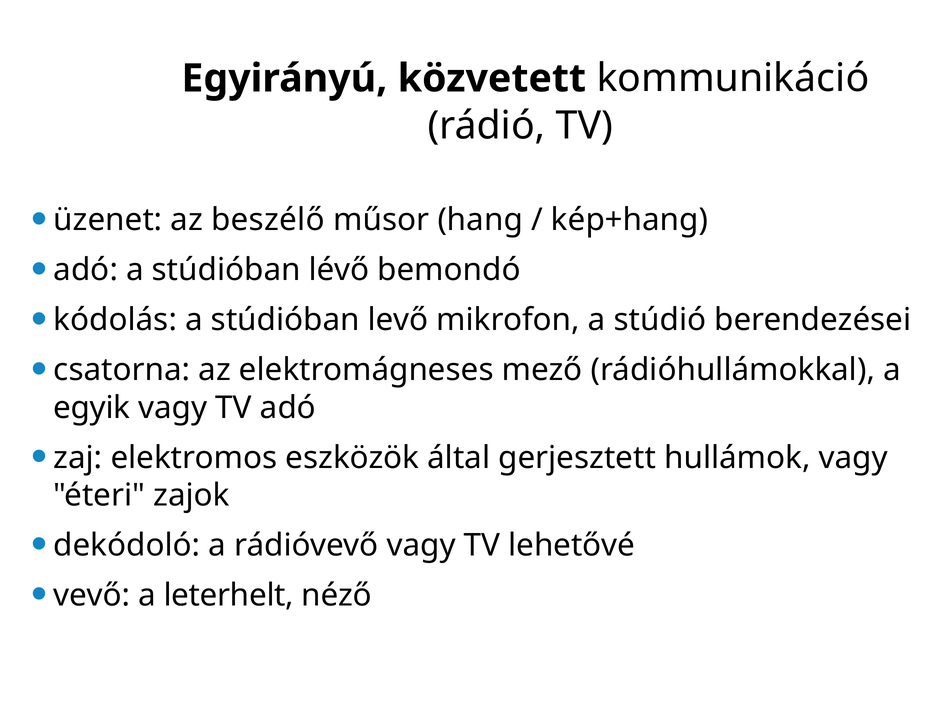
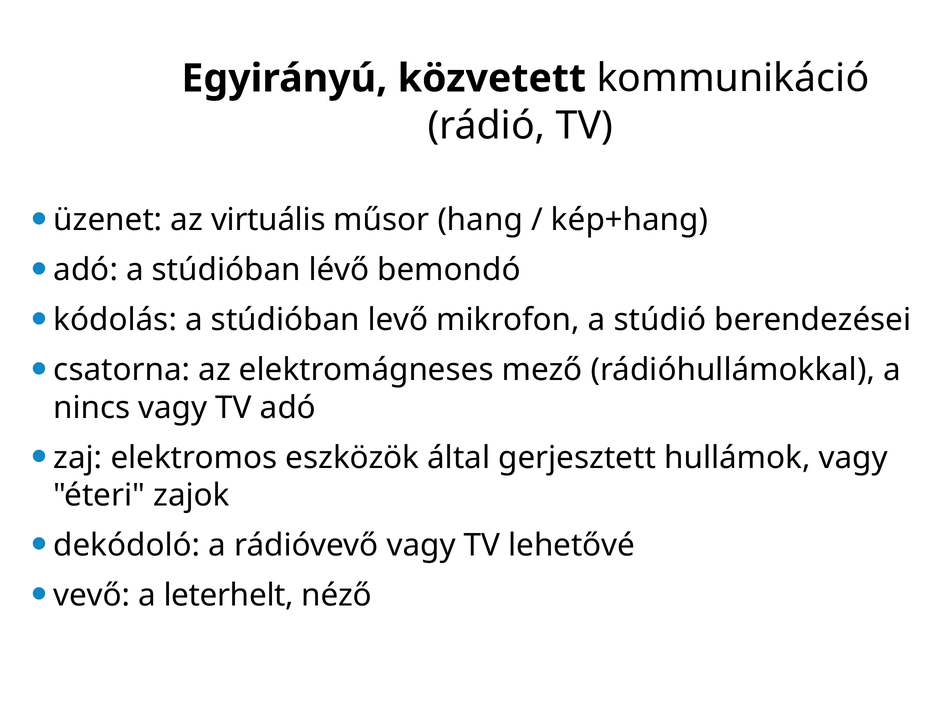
beszélő: beszélő -> virtuális (268, 220)
egyik: egyik -> nincs (92, 408)
